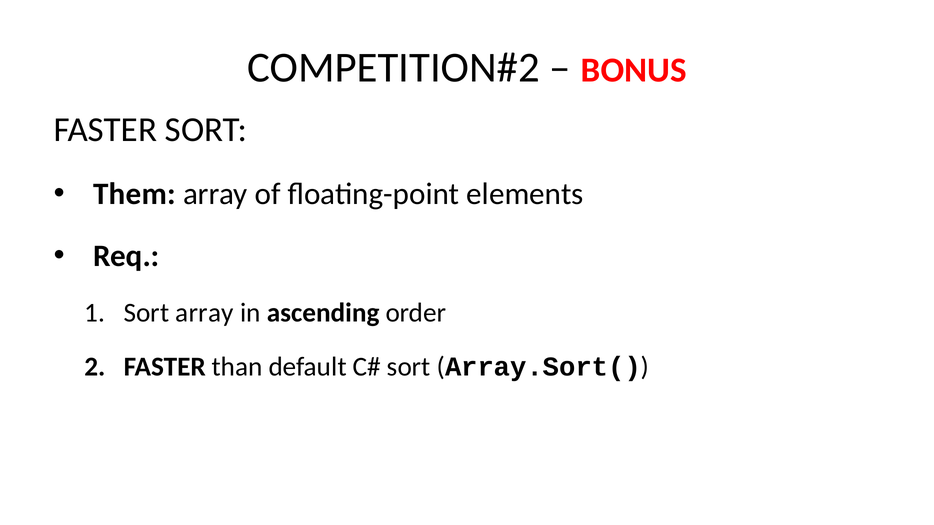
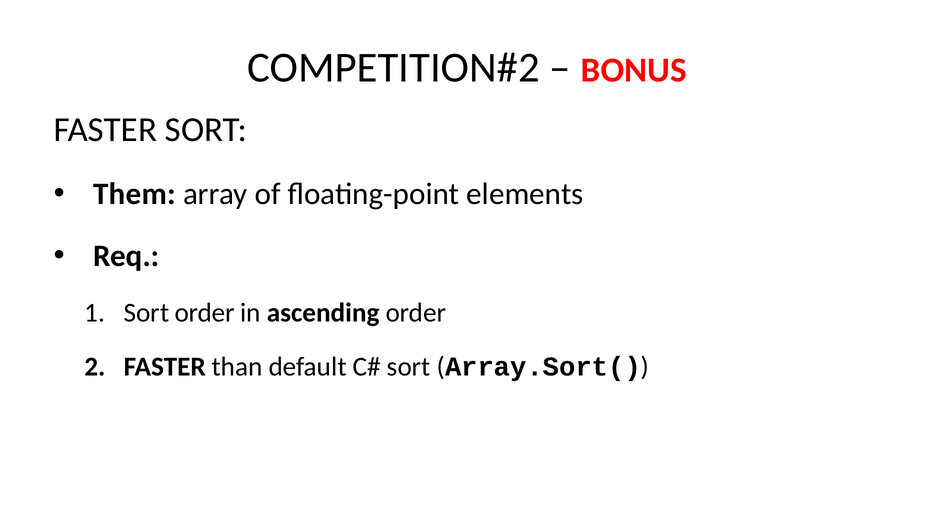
Sort array: array -> order (205, 313)
